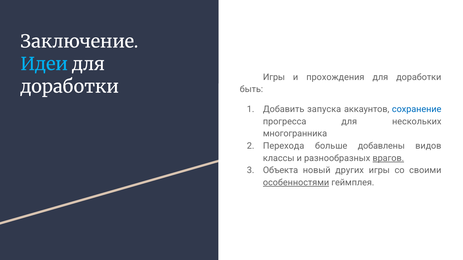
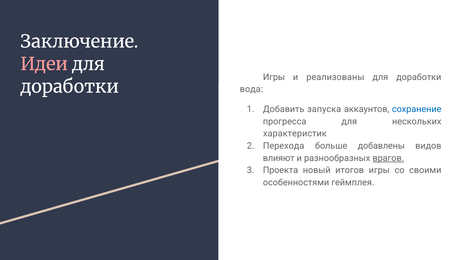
Идеи colour: light blue -> pink (44, 64)
прохождения: прохождения -> реализованы (335, 77)
быть: быть -> вода (251, 89)
многогранника: многогранника -> характеристик (295, 134)
классы: классы -> влияют (279, 158)
Объекта: Объекта -> Проекта (281, 171)
других: других -> итогов (350, 171)
особенностями underline: present -> none (296, 183)
